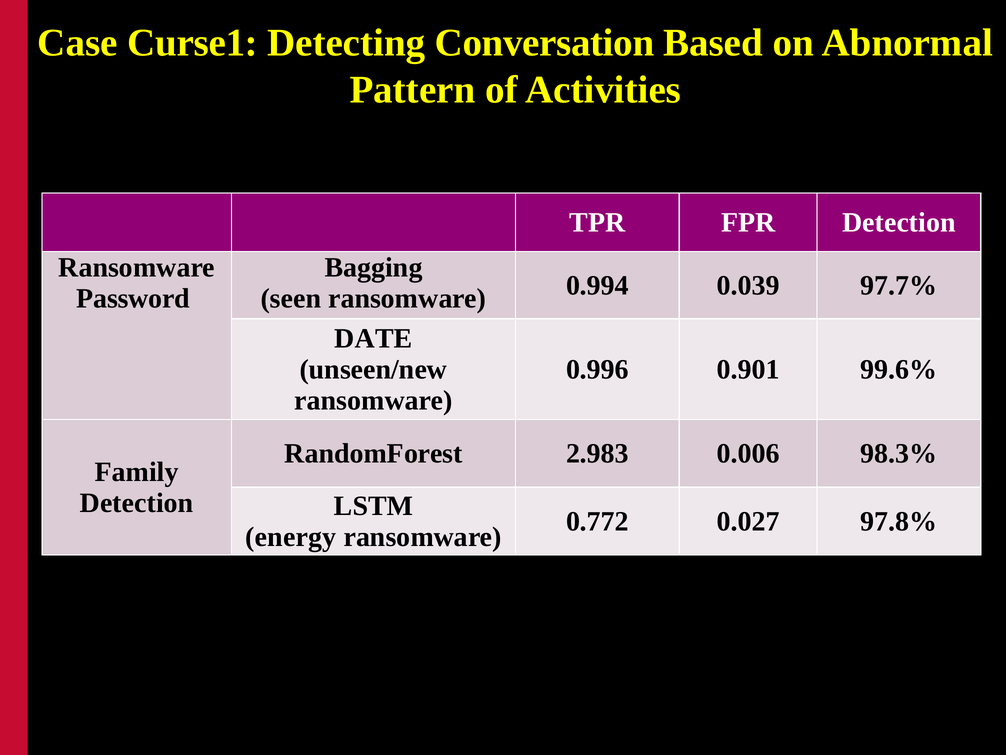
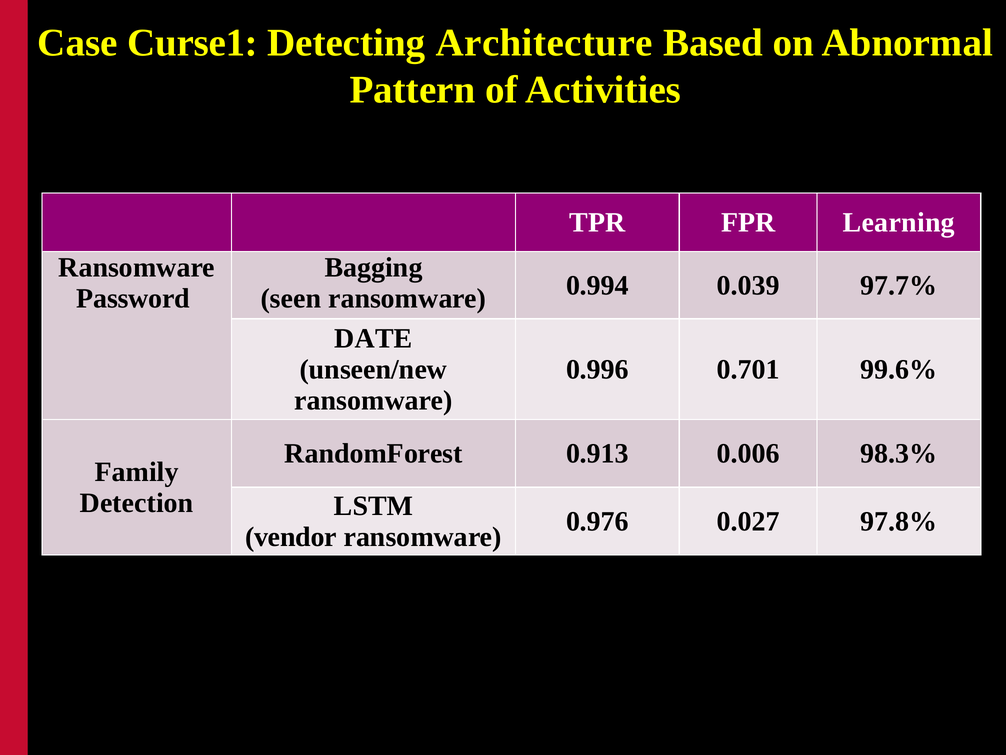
Conversation: Conversation -> Architecture (544, 43)
FPR Detection: Detection -> Learning (899, 222)
0.901: 0.901 -> 0.701 (748, 369)
2.983: 2.983 -> 0.913 (597, 453)
0.772: 0.772 -> 0.976 (597, 521)
energy: energy -> vendor (291, 537)
